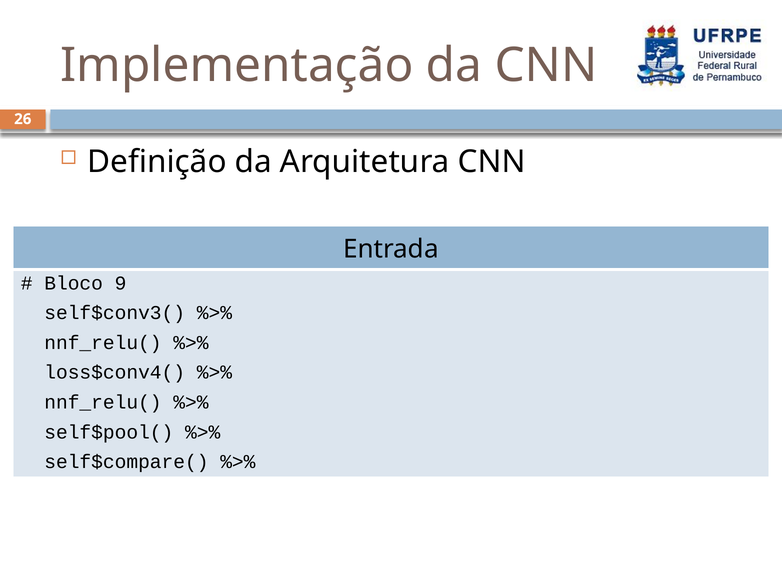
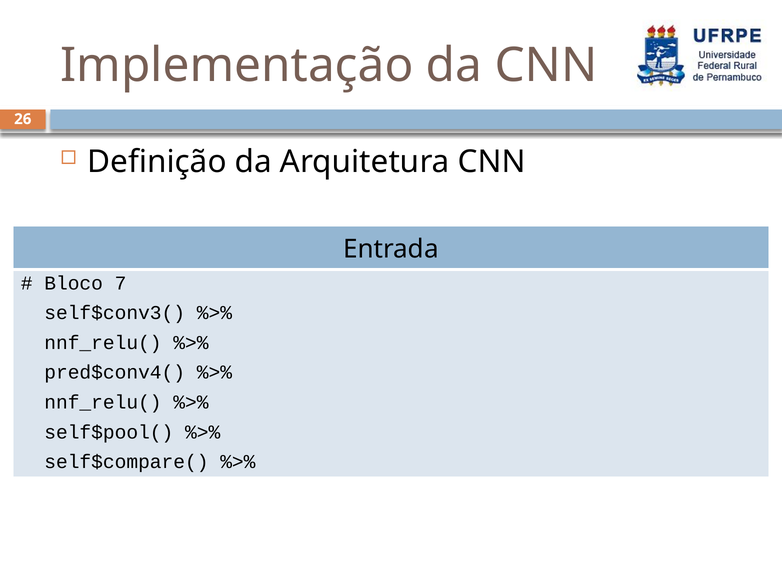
9: 9 -> 7 (121, 283)
loss$conv4(: loss$conv4( -> pred$conv4( (115, 372)
